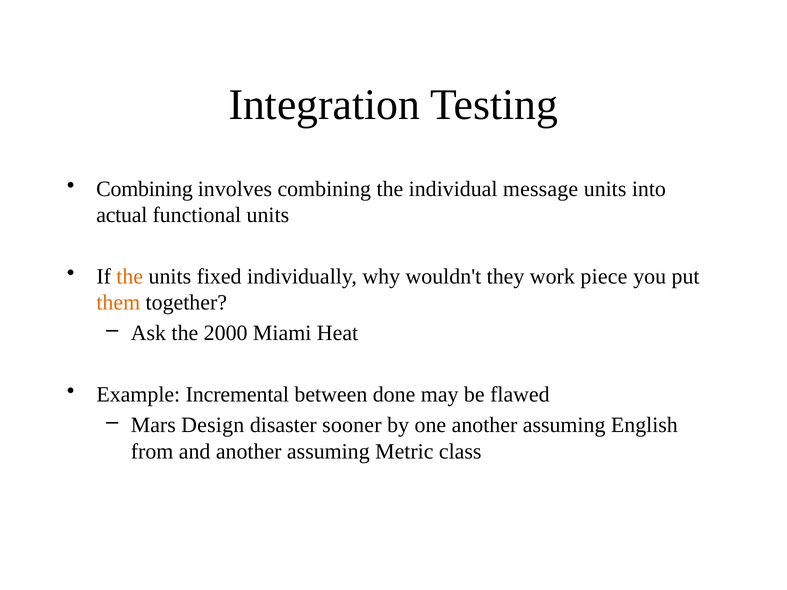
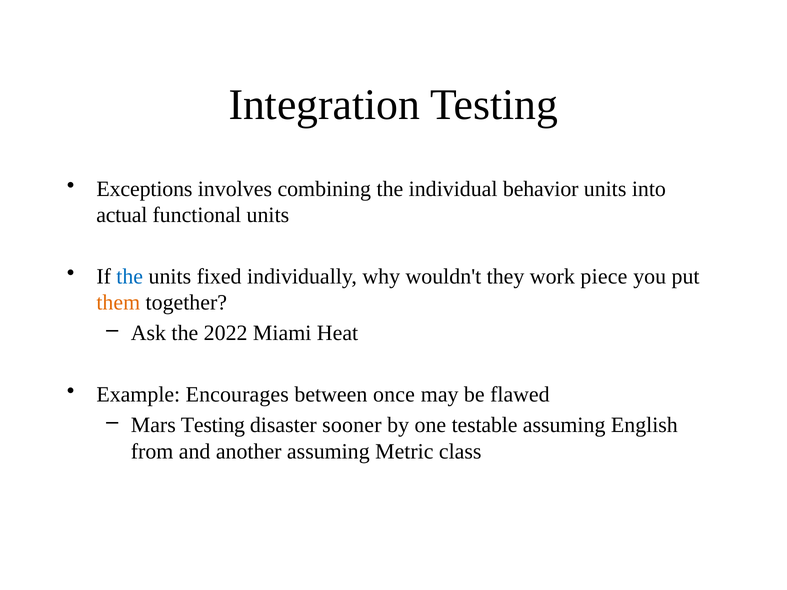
Combining: Combining -> Exceptions (144, 189)
message: message -> behavior (541, 189)
the colour: orange -> blue (130, 277)
2000: 2000 -> 2022 (226, 333)
Incremental: Incremental -> Encourages (237, 395)
done: done -> once (394, 395)
Mars Design: Design -> Testing (213, 425)
one another: another -> testable (485, 425)
